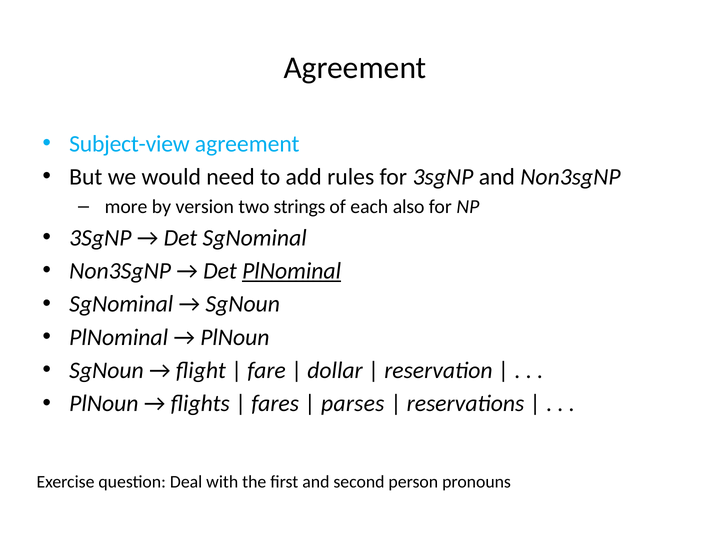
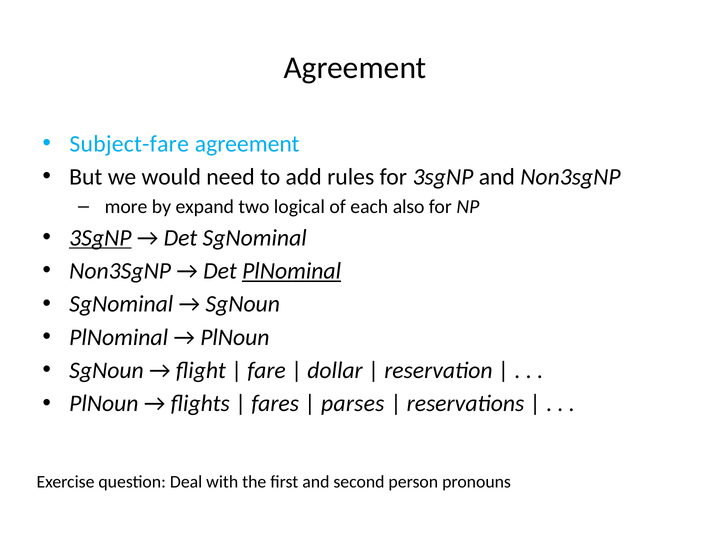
Subject-view: Subject-view -> Subject-fare (129, 144)
version: version -> expand (205, 207)
strings: strings -> logical (299, 207)
3SgNP underline: none -> present (100, 238)
